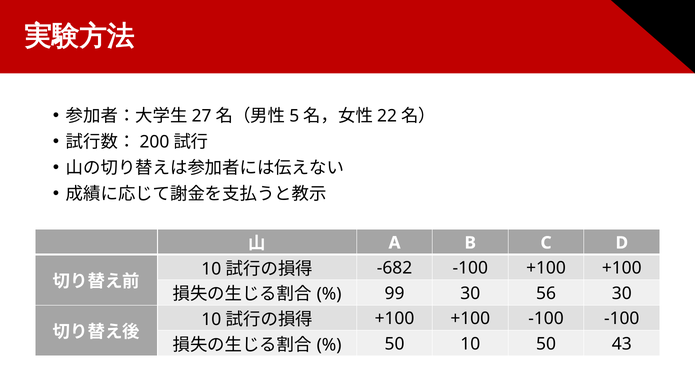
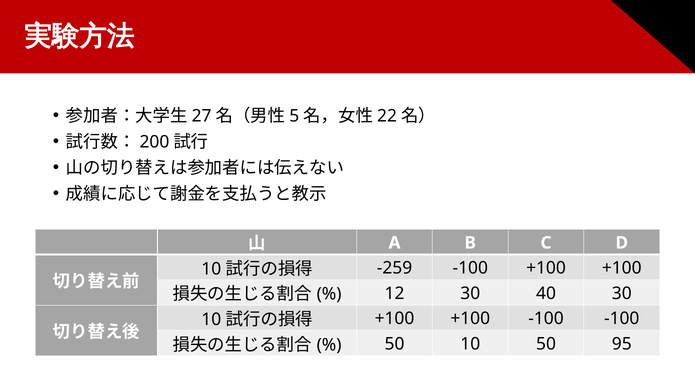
-682: -682 -> -259 (395, 268)
99: 99 -> 12 (395, 293)
56: 56 -> 40 (546, 293)
43: 43 -> 95 (622, 344)
